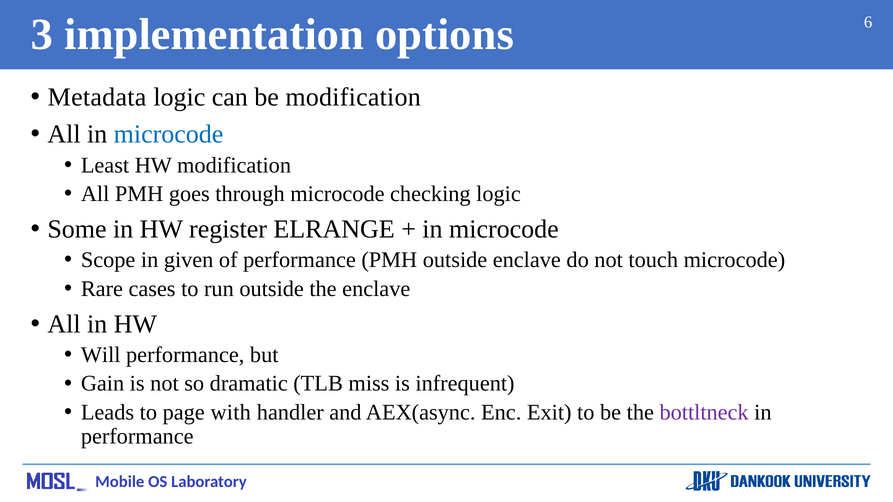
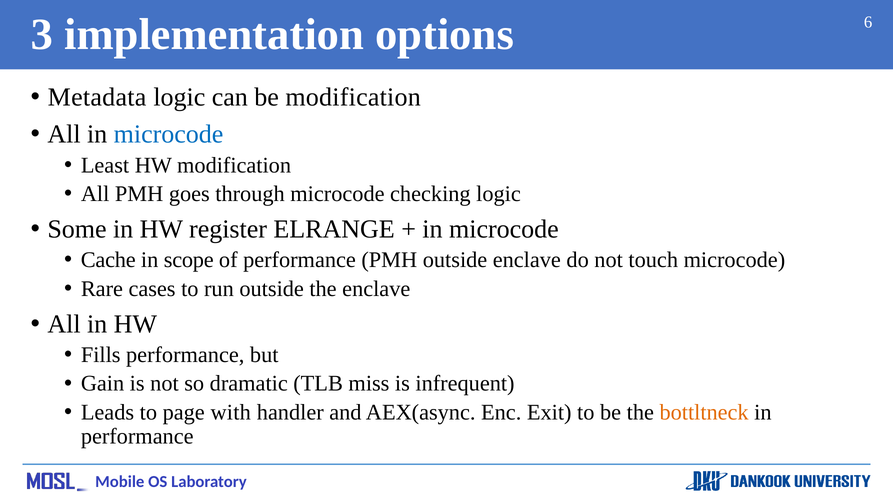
Scope: Scope -> Cache (108, 260)
given: given -> scope (189, 260)
Will: Will -> Fills (101, 355)
bottltneck colour: purple -> orange (704, 413)
